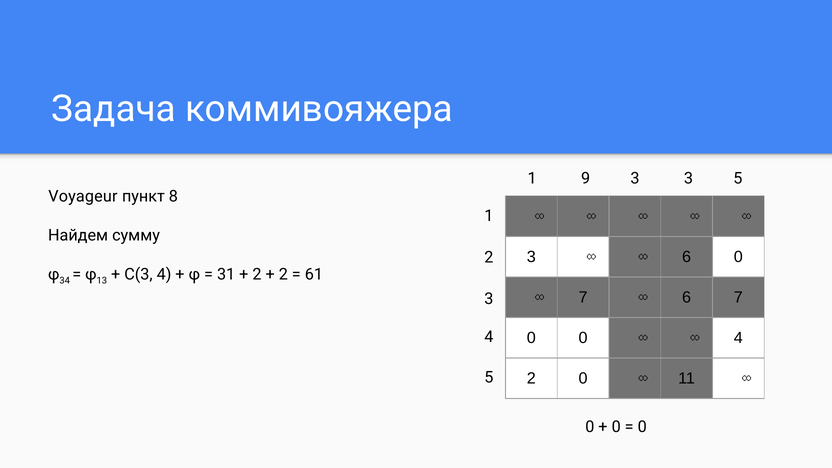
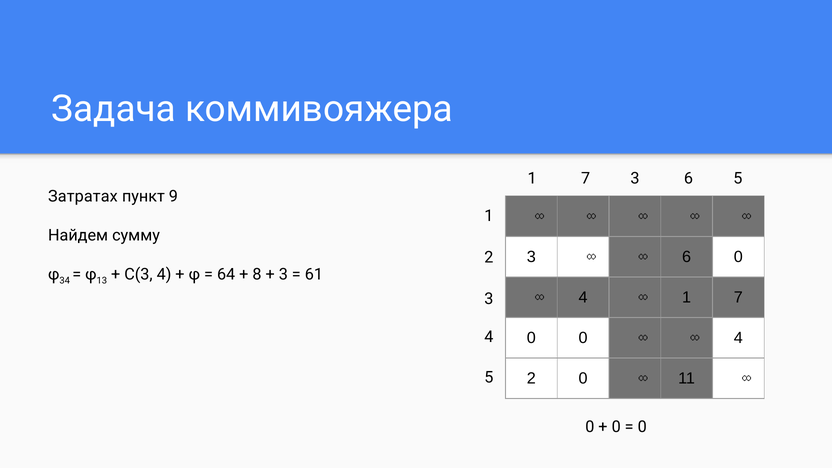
9: 9 -> 7 (586, 179)
3 3: 3 -> 6 (688, 179)
Voyageur: Voyageur -> Затратах (83, 197)
8: 8 -> 9 (173, 197)
31: 31 -> 64 (226, 274)
2: 2 -> 8 (257, 274)
2: 2 -> 3 (283, 274)
7: 7 -> 4 (583, 298)
6: 6 -> 1 (687, 298)
